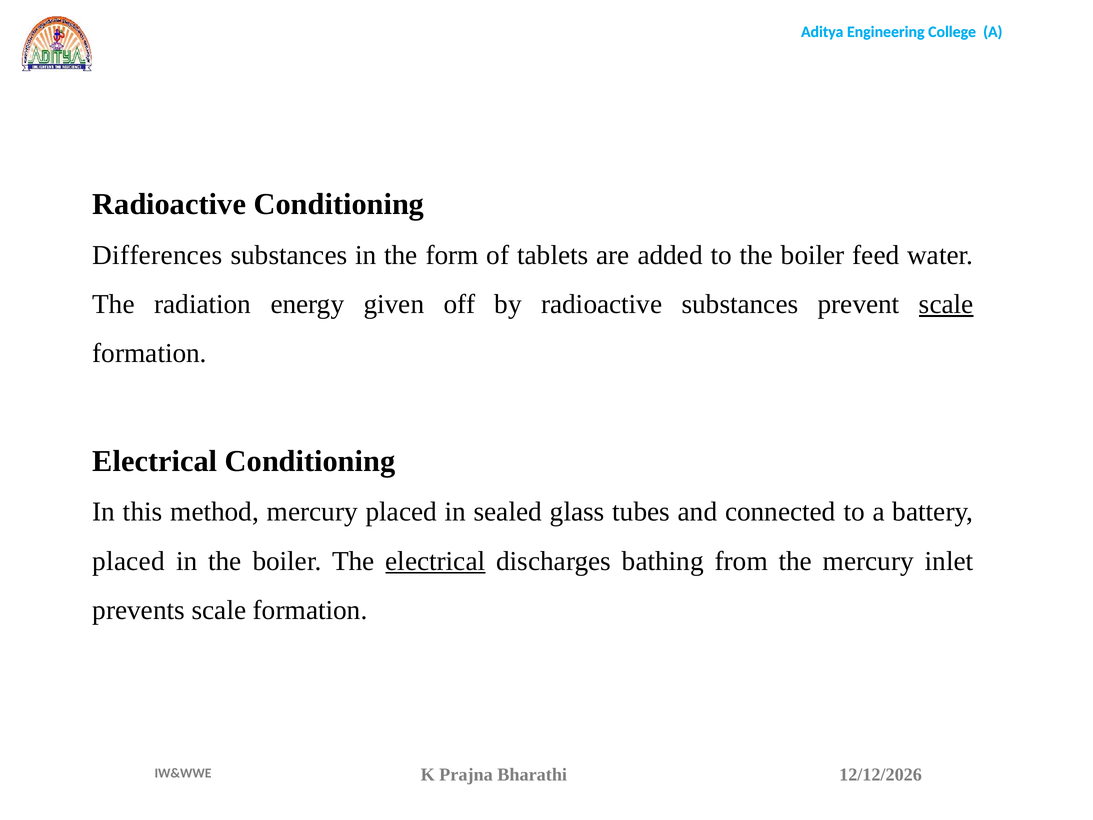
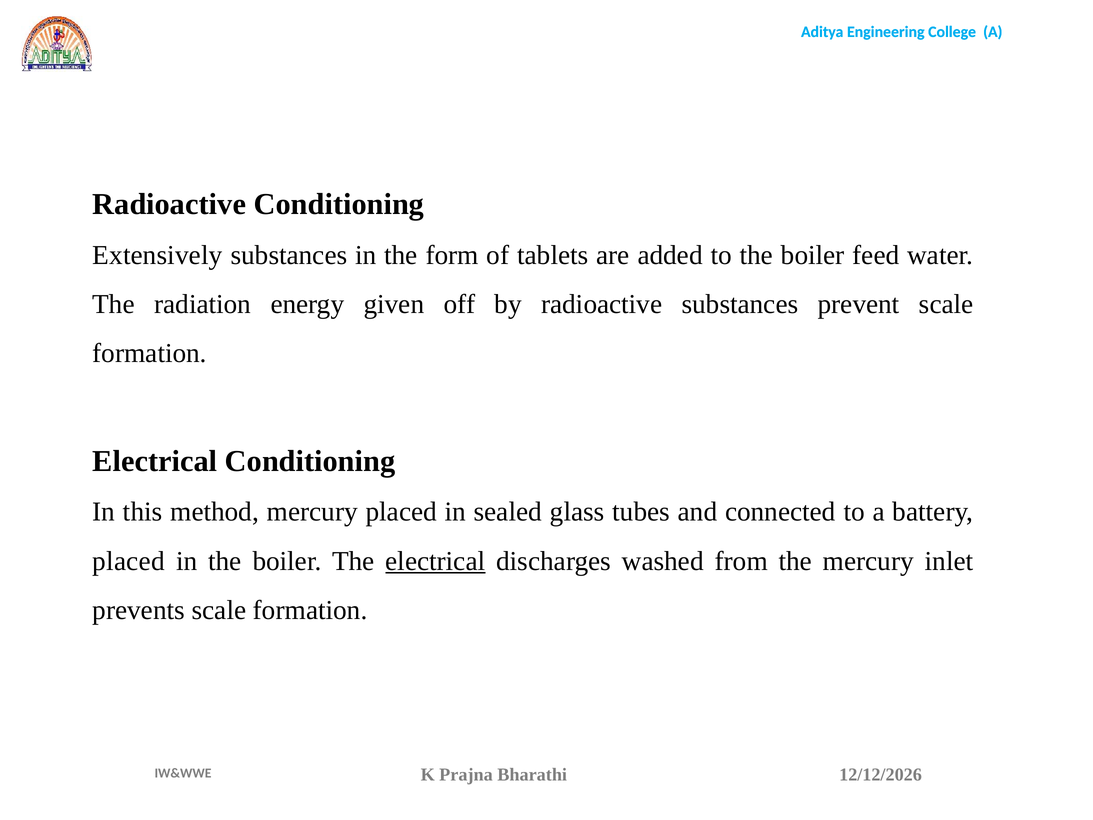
Differences: Differences -> Extensively (157, 255)
scale underline: present -> none (946, 304)
bathing: bathing -> washed (663, 561)
